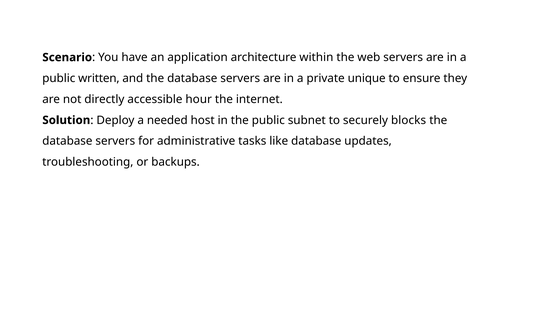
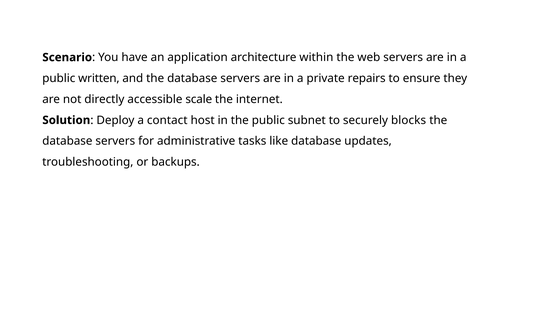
unique: unique -> repairs (367, 78)
hour: hour -> scale (199, 99)
needed: needed -> contact (167, 120)
